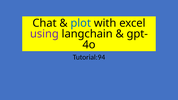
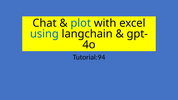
using colour: purple -> blue (44, 34)
